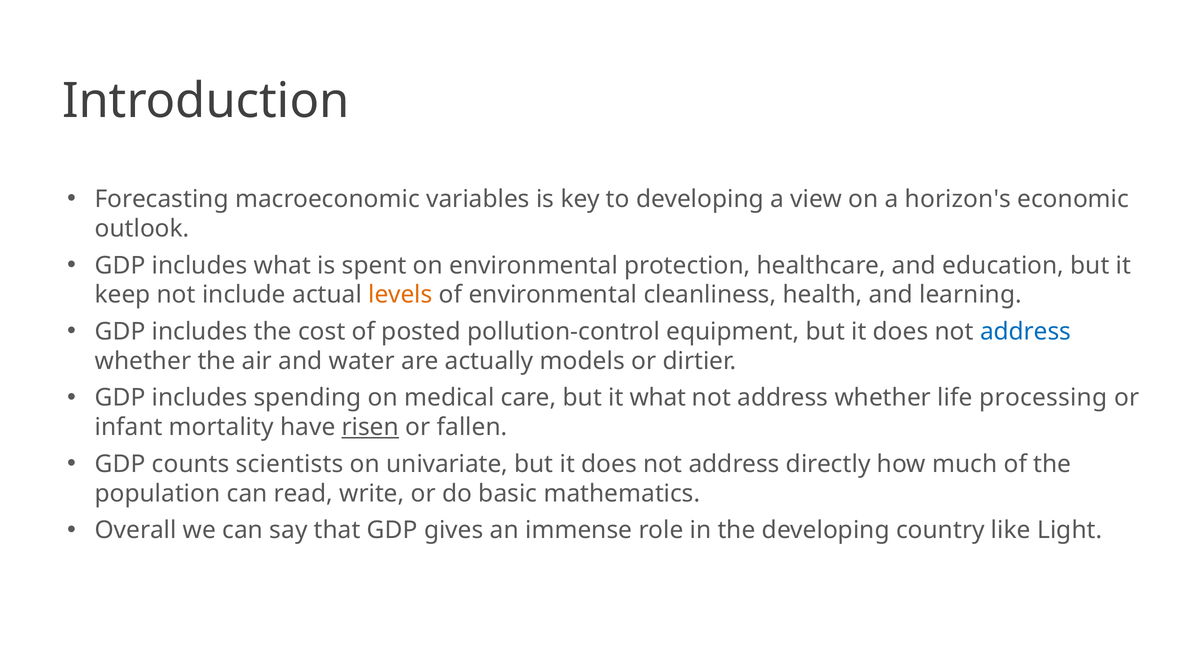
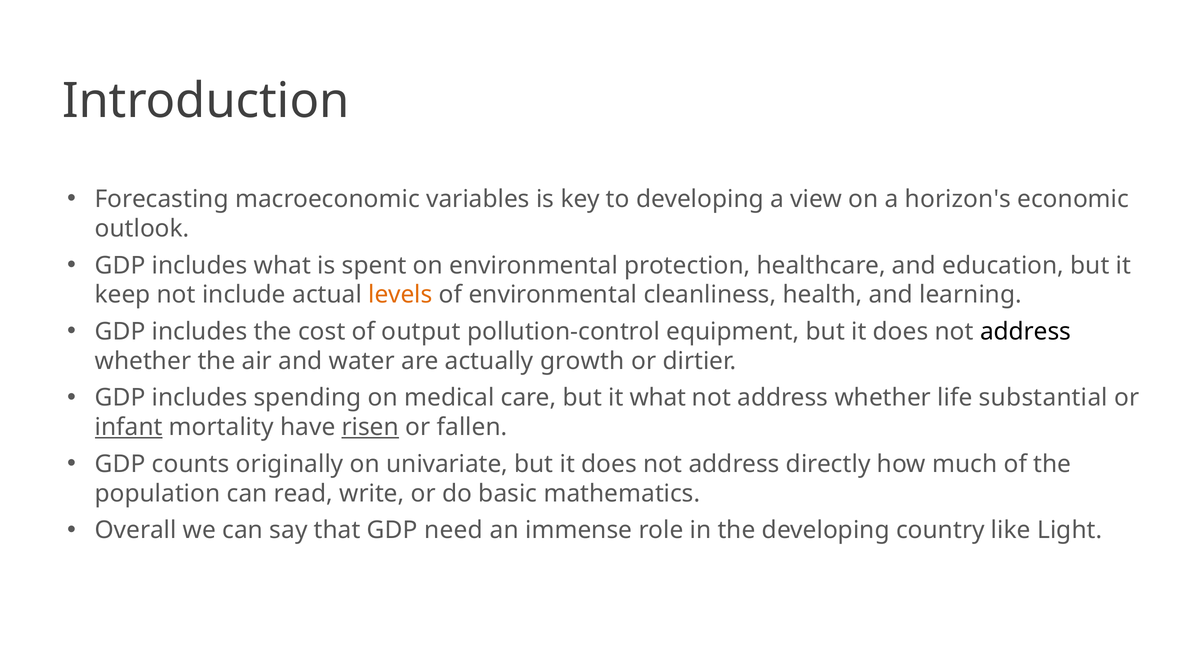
posted: posted -> output (421, 332)
address colour: blue -> black (1026, 332)
models: models -> growth (582, 361)
processing: processing -> substantial (1043, 398)
infant underline: none -> present (129, 427)
scientists: scientists -> originally (290, 464)
gives: gives -> need (454, 530)
